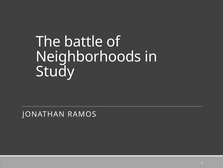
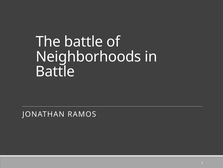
Study: Study -> Battle (55, 71)
